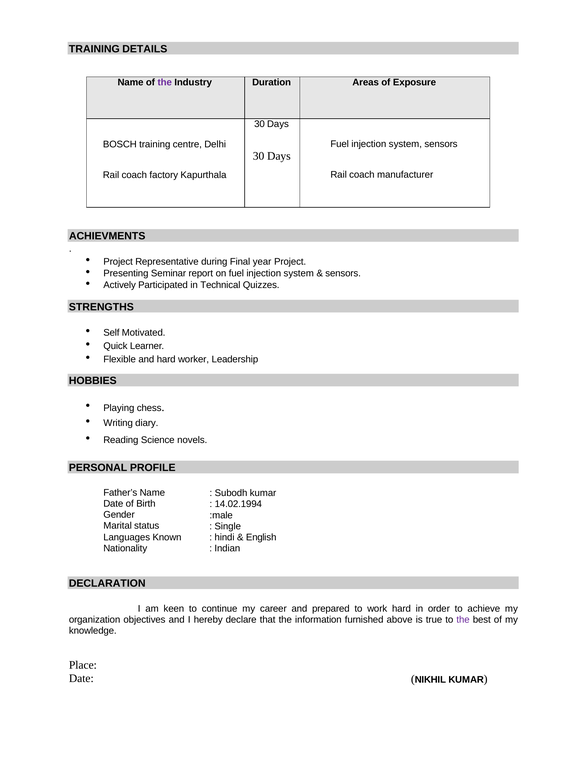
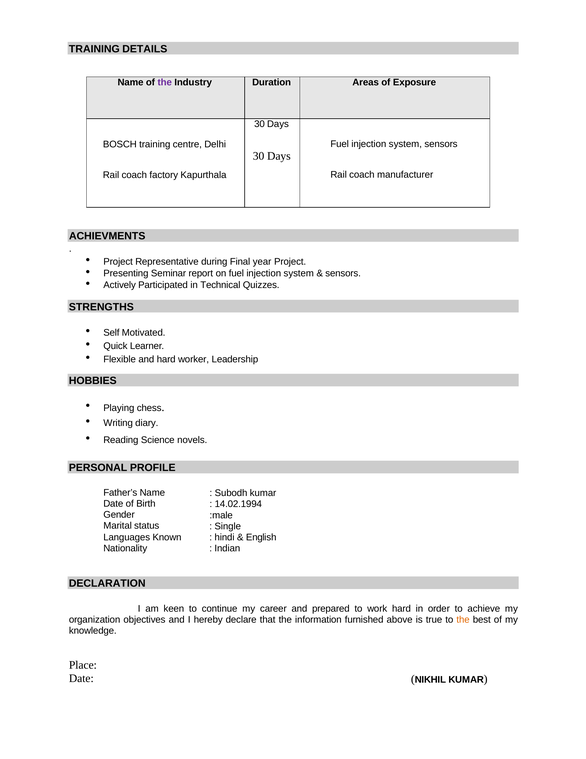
the colour: purple -> orange (463, 619)
